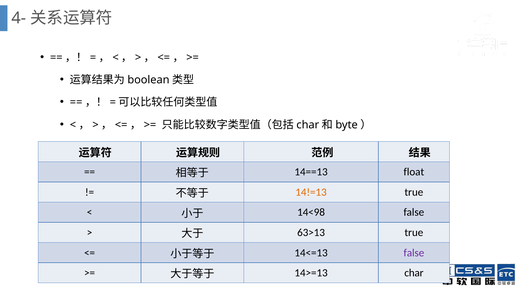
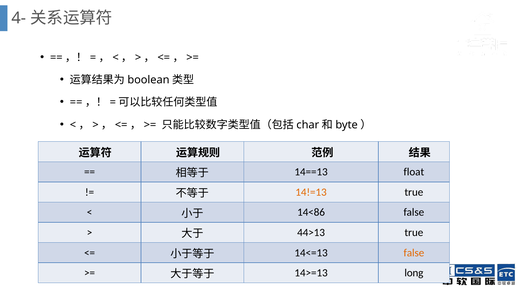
14<98: 14<98 -> 14<86 (311, 213)
63>13: 63>13 -> 44>13 (311, 233)
false colour: purple -> orange (414, 253)
14>=13 char: char -> long (414, 273)
